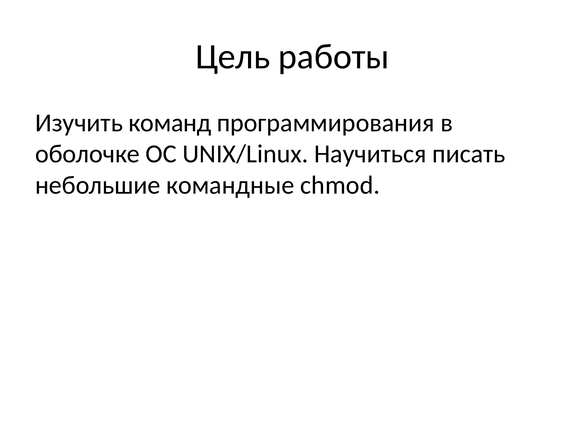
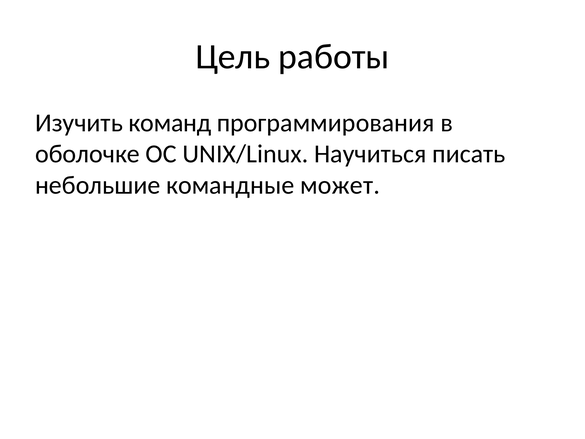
chmod: chmod -> может (340, 185)
